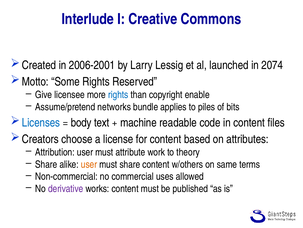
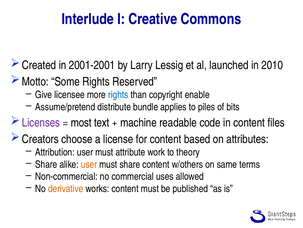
2006-2001: 2006-2001 -> 2001-2001 (92, 65)
2074: 2074 -> 2010 (272, 65)
networks: networks -> distribute (114, 107)
Licenses colour: blue -> purple (41, 122)
body: body -> most (81, 122)
derivative colour: purple -> orange (66, 188)
